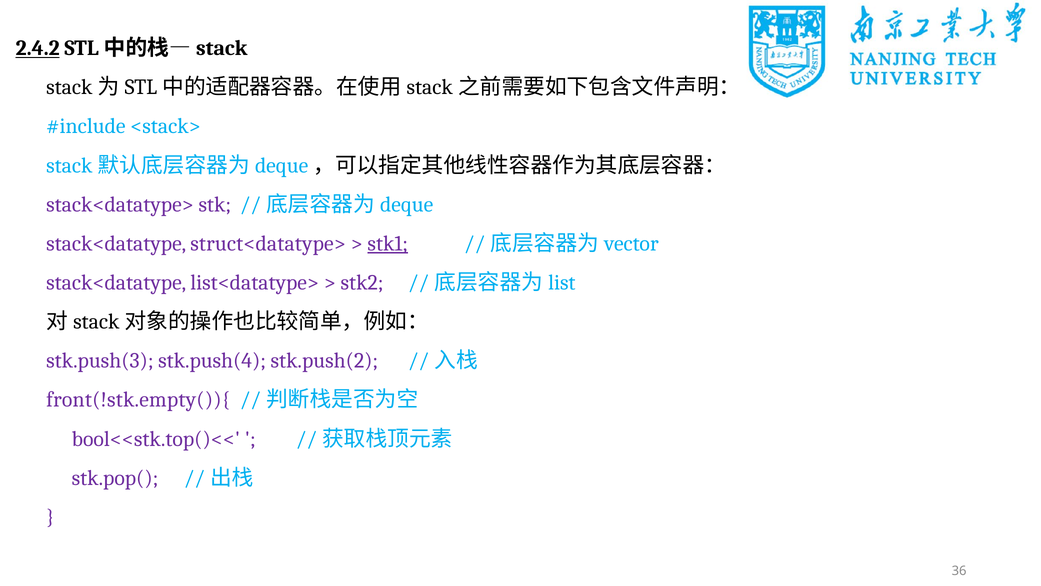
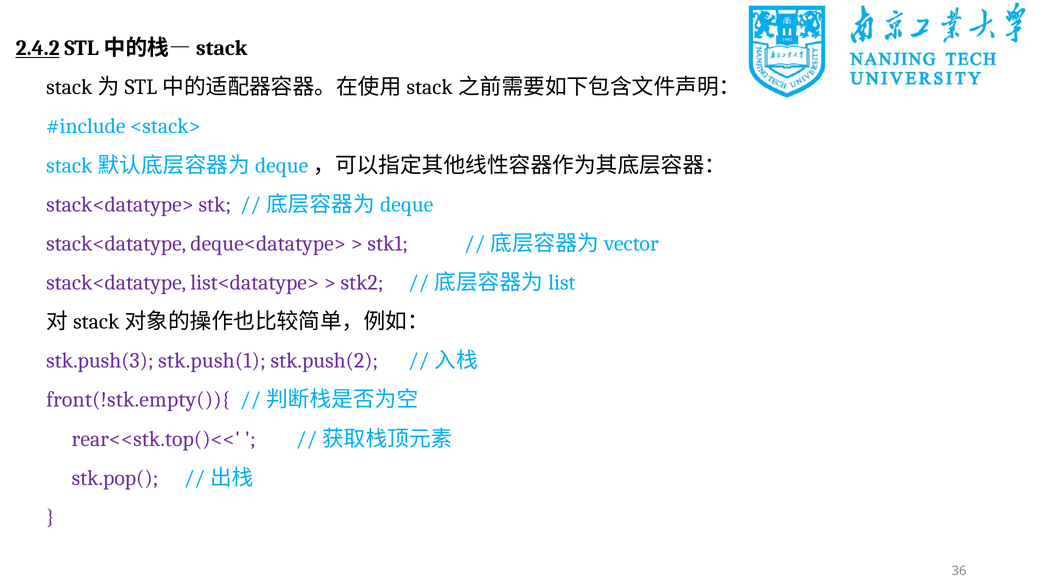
struct<datatype>: struct<datatype> -> deque<datatype> (268, 243)
stk1 underline: present -> none (388, 243)
stk.push(4: stk.push(4 -> stk.push(1 (212, 360)
bool<<stk.top()<<: bool<<stk.top()<< -> rear<<stk.top()<< (156, 439)
